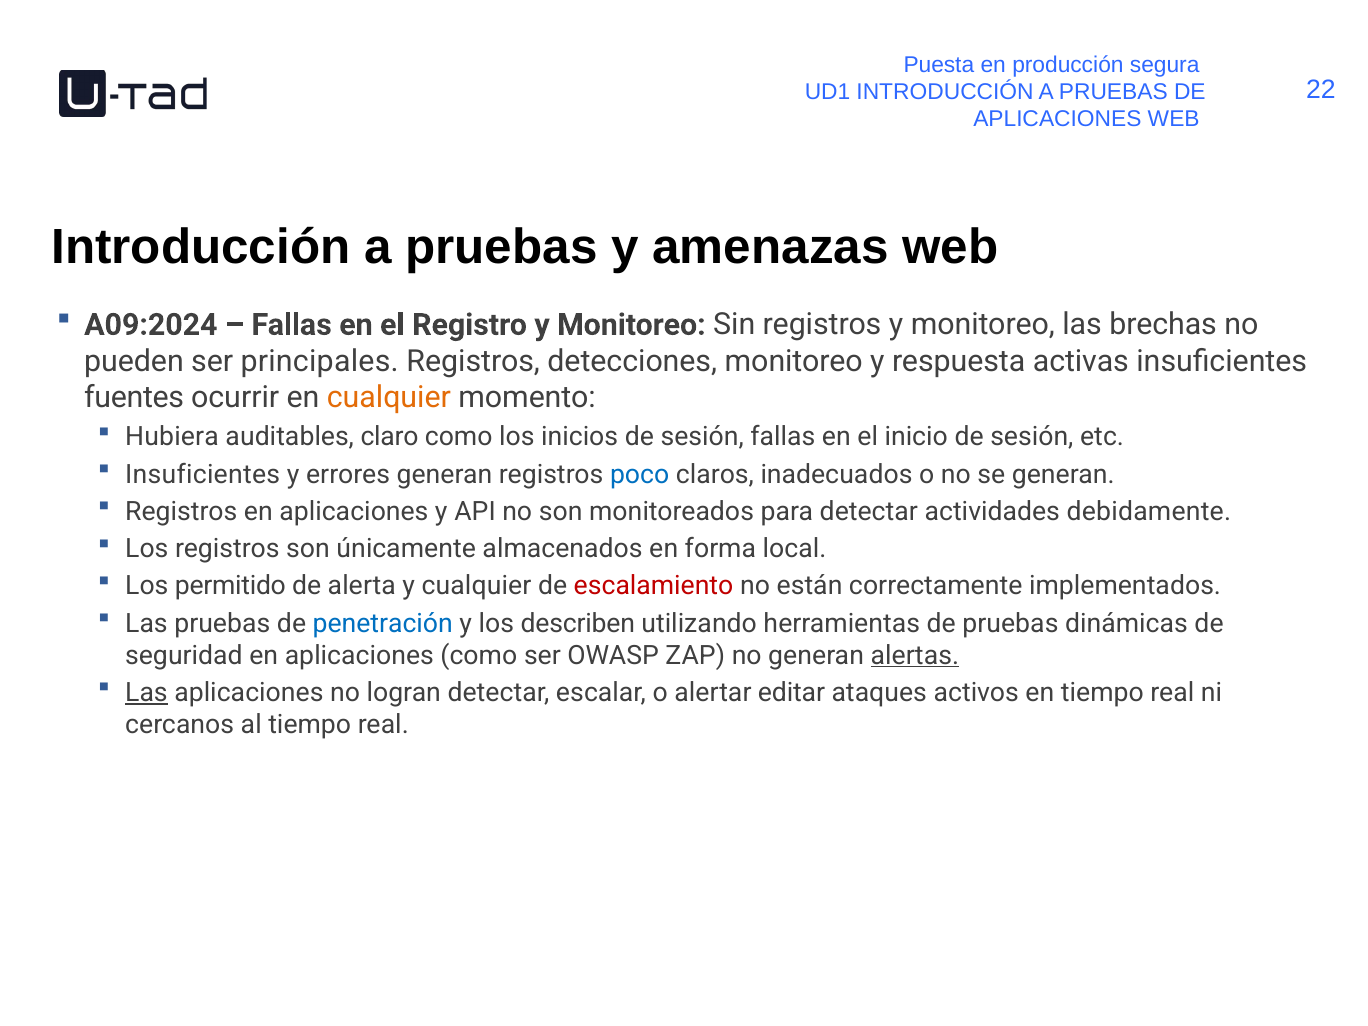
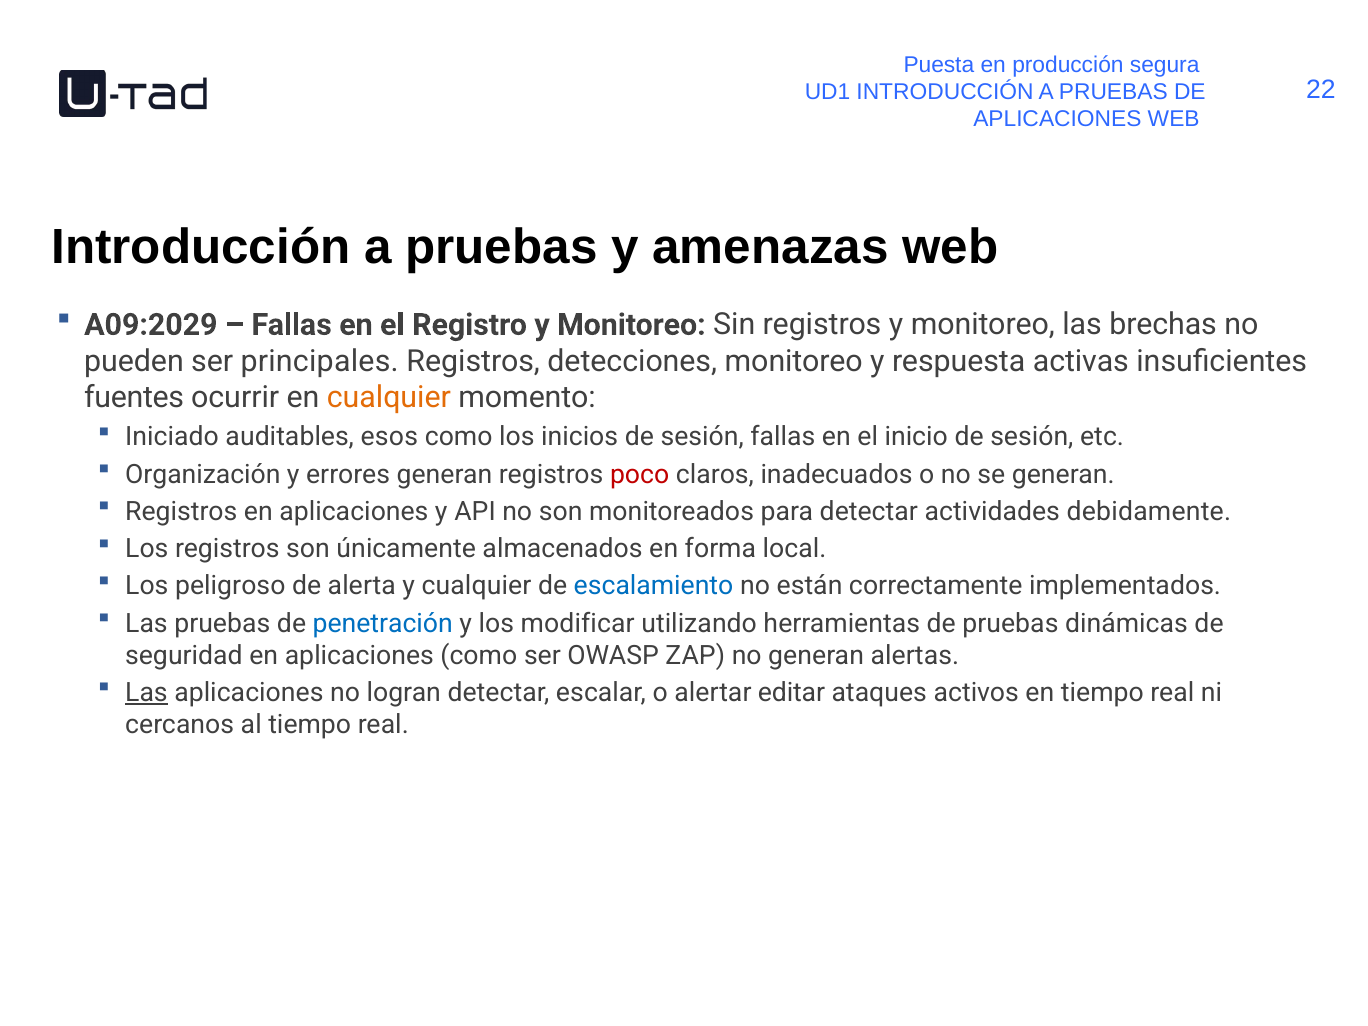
A09:2024: A09:2024 -> A09:2029 (151, 325)
Hubiera: Hubiera -> Iniciado (172, 437)
claro: claro -> esos (389, 437)
Insuficientes: Insuficientes -> Organización (203, 474)
poco colour: blue -> red (640, 474)
permitido: permitido -> peligroso (230, 586)
escalamiento colour: red -> blue (654, 586)
describen: describen -> modificar (578, 623)
alertas underline: present -> none (915, 655)
